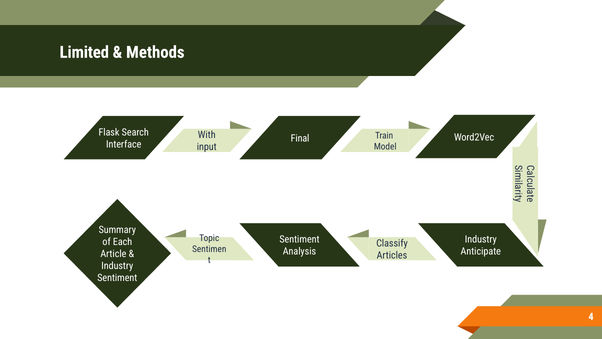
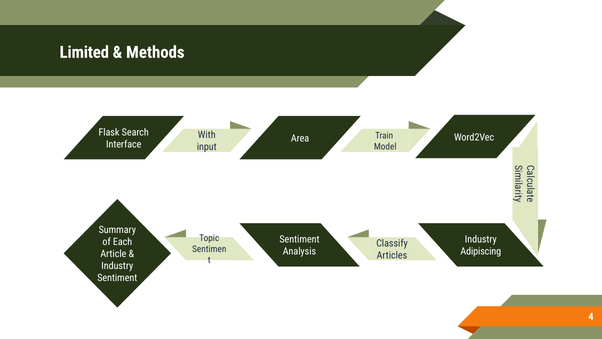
Final: Final -> Area (300, 138)
Anticipate: Anticipate -> Adipiscing (481, 251)
